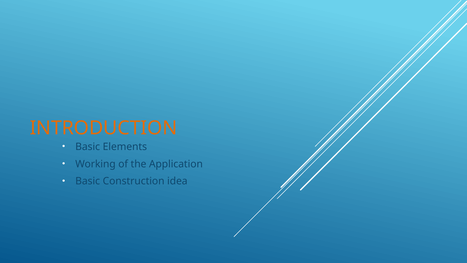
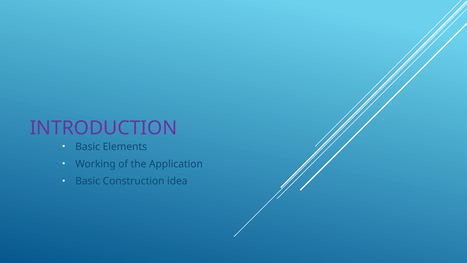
INTRODUCTION colour: orange -> purple (103, 128)
